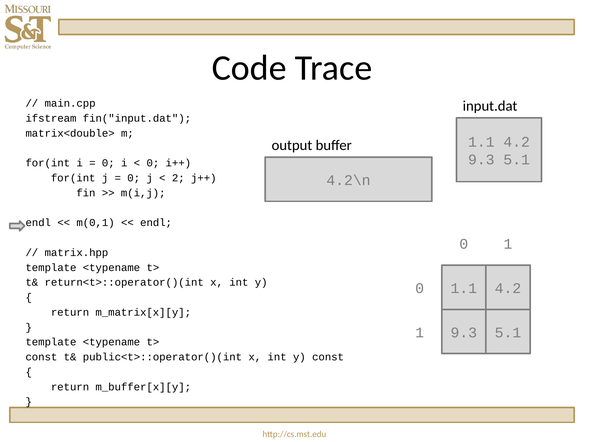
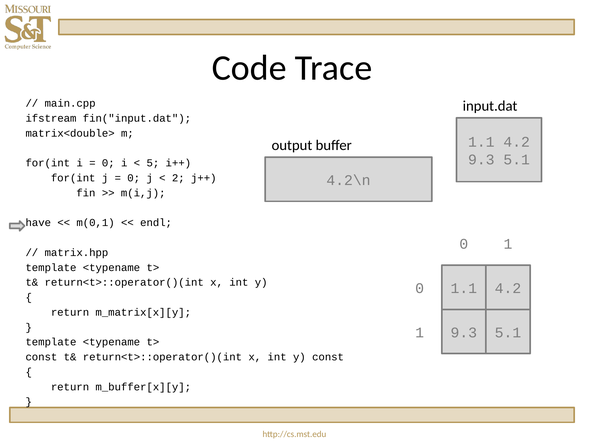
0: 0 -> 5 (153, 163)
endl: endl -> have (38, 223)
const t& public<t>::operator()(int: public<t>::operator()(int -> return<t>::operator()(int (162, 357)
